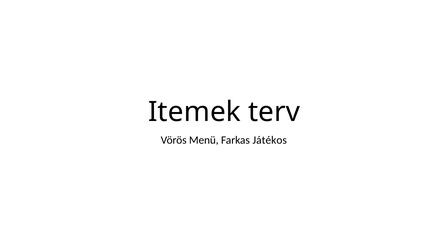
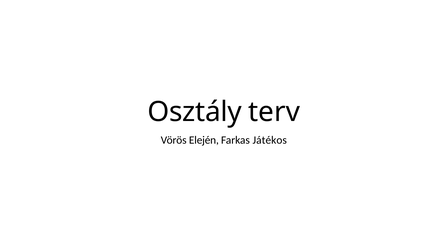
Itemek: Itemek -> Osztály (195, 112)
Menü: Menü -> Elején (204, 140)
